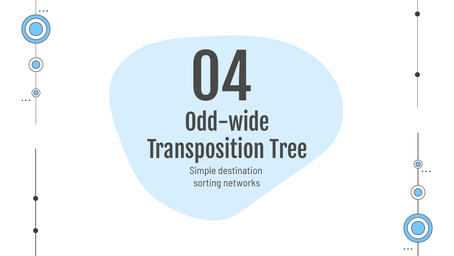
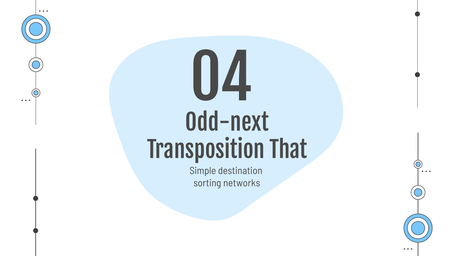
Odd-wide: Odd-wide -> Odd-next (227, 123)
Tree: Tree -> That (288, 150)
